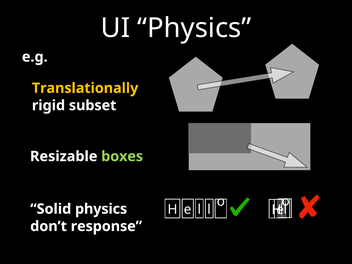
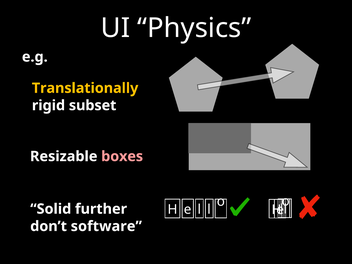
boxes colour: light green -> pink (122, 156)
Solid physics: physics -> further (101, 209)
response: response -> software (106, 226)
